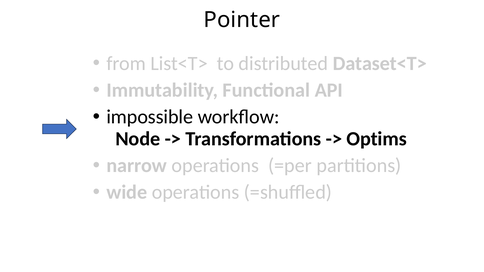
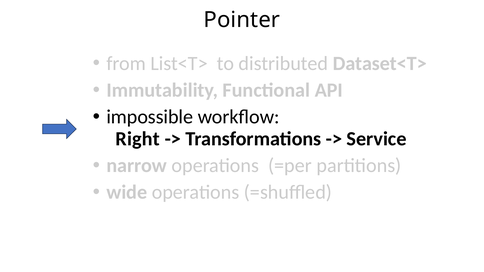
Node: Node -> Right (138, 139)
Optims: Optims -> Service (377, 139)
